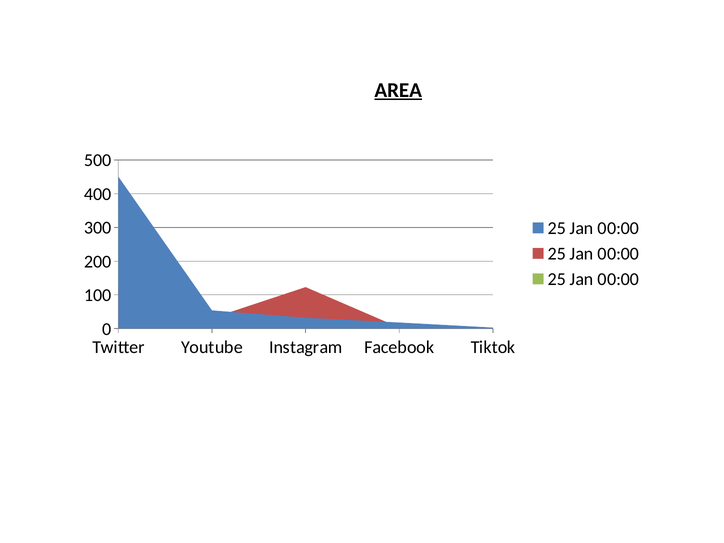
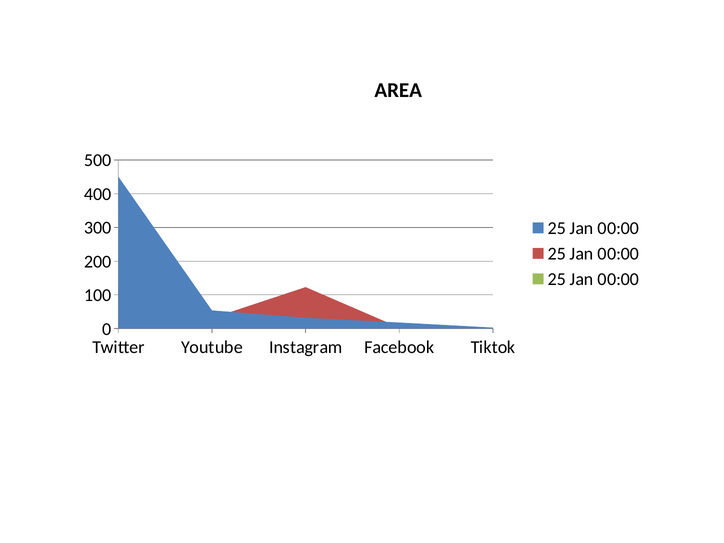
AREA underline: present -> none (398, 90)
